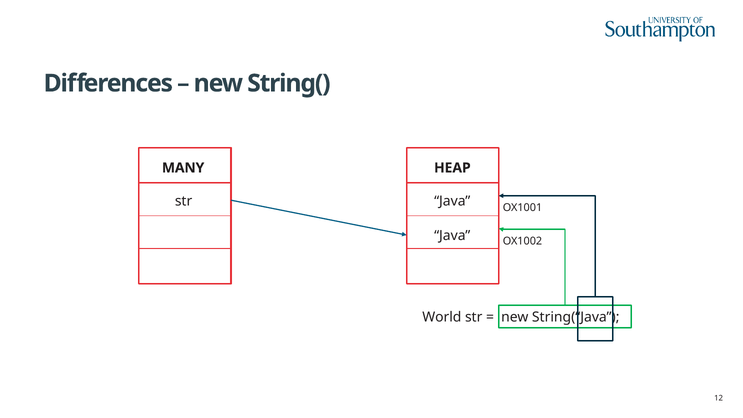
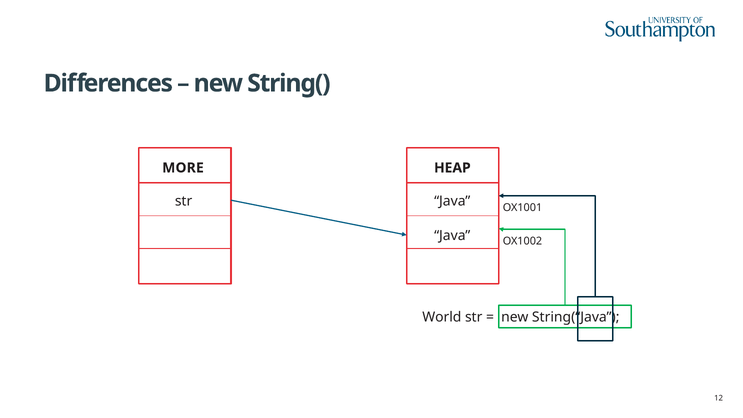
MANY: MANY -> MORE (183, 168)
